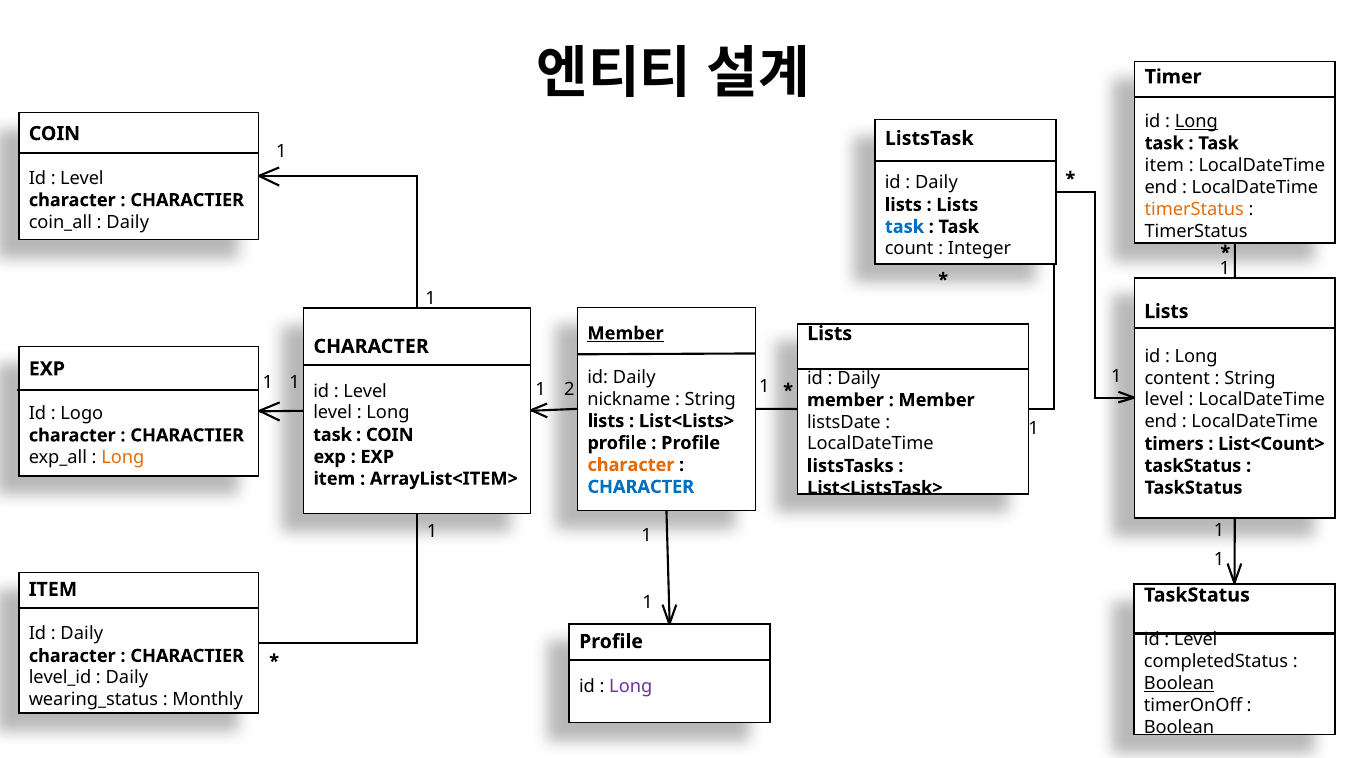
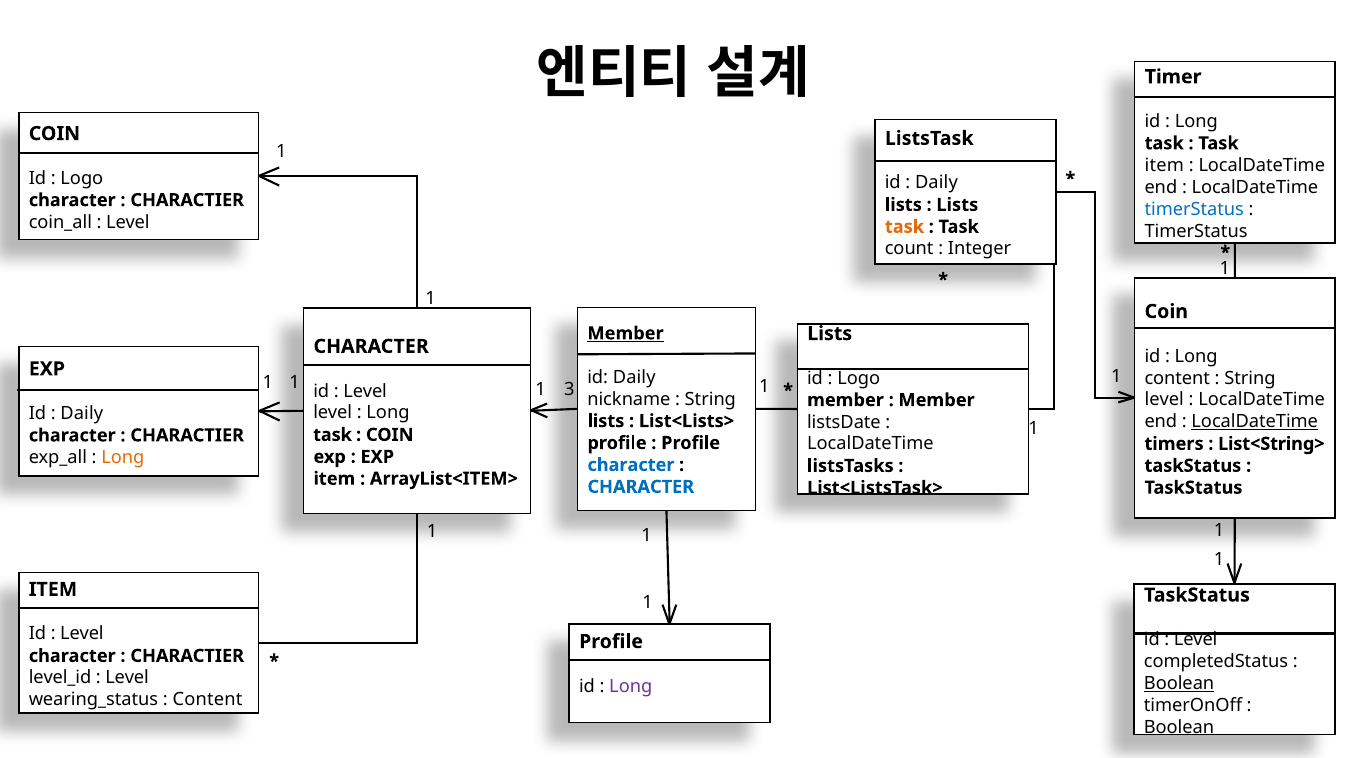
Long underline: present -> none (1196, 121)
Level: Level -> Logo (82, 178)
timerStatus colour: orange -> blue (1194, 209)
Daily: Daily -> Level (128, 222)
task colour: blue -> orange (904, 227)
Lists: Lists -> Coin (1166, 311)
Daily: Daily -> Logo (859, 378)
2: 2 -> 3 (569, 390)
Logo: Logo -> Daily (82, 413)
LocalDateTime underline: none -> present (1255, 422)
List<Count>: List<Count> -> List<String> (1271, 444)
character colour: orange -> blue (631, 465)
Daily: Daily -> Level (82, 634)
Daily: Daily -> Level (127, 678)
Monthly: Monthly -> Content (207, 699)
